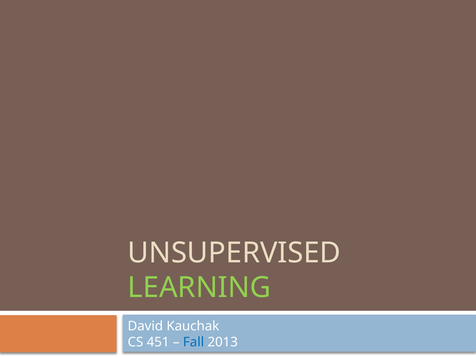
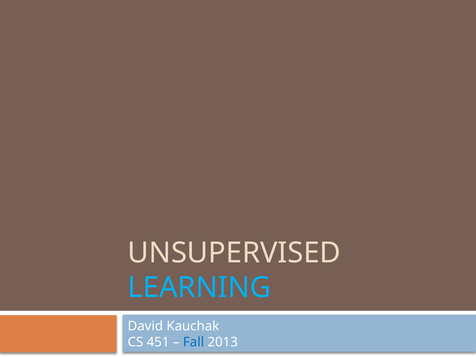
LEARNING colour: light green -> light blue (199, 288)
